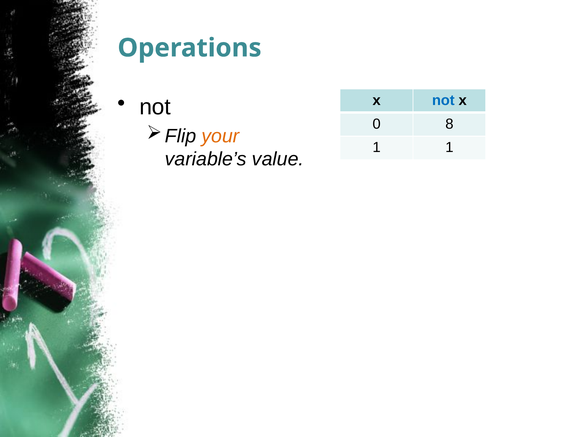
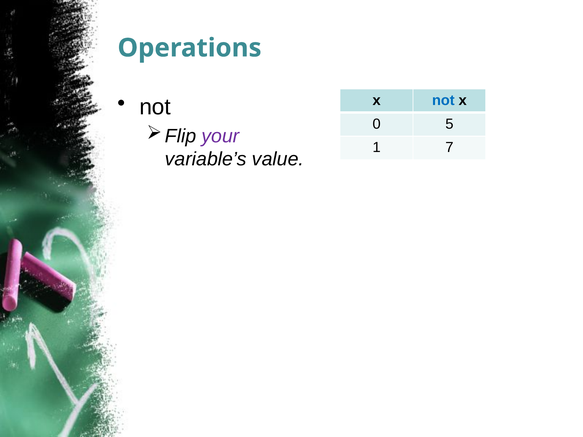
8: 8 -> 5 (449, 124)
your colour: orange -> purple (220, 136)
1 1: 1 -> 7 (449, 148)
